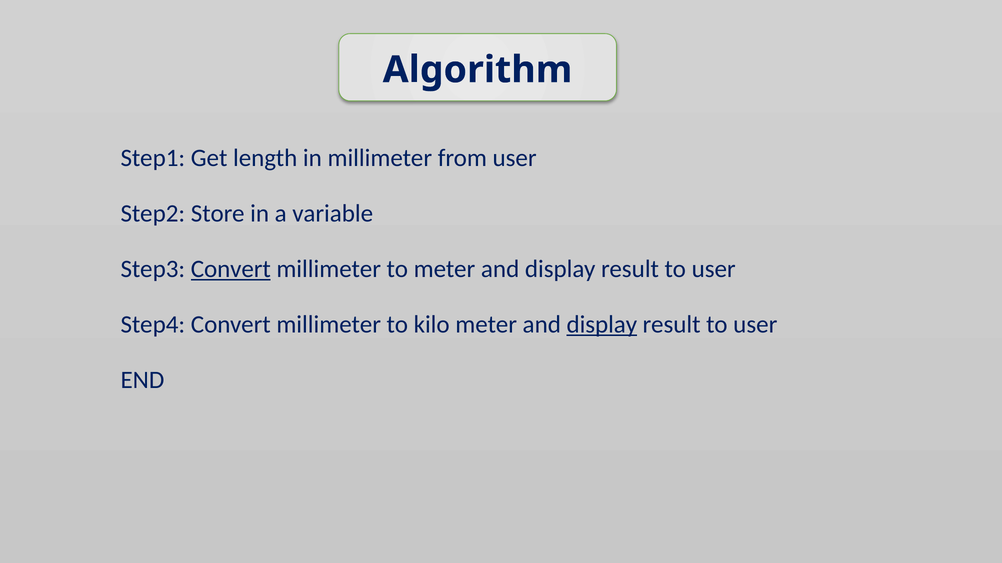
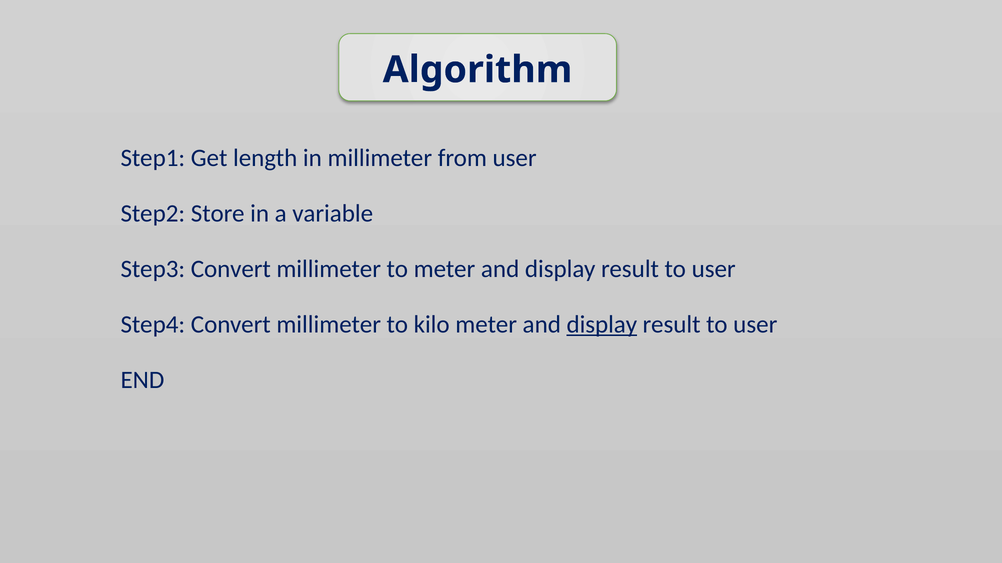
Convert underline: present -> none (231, 269)
